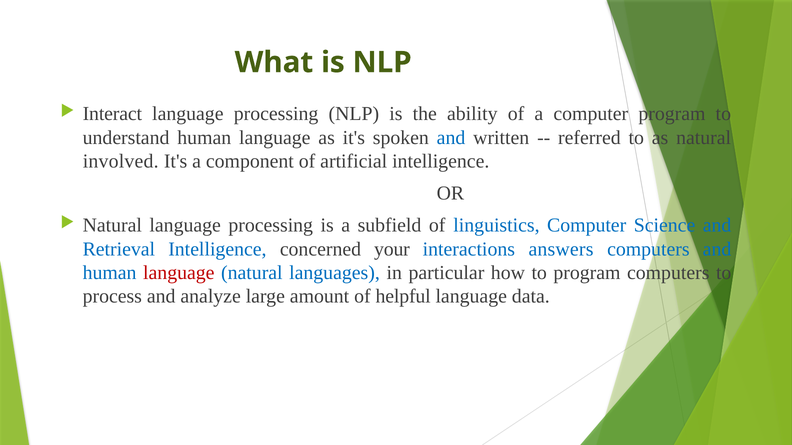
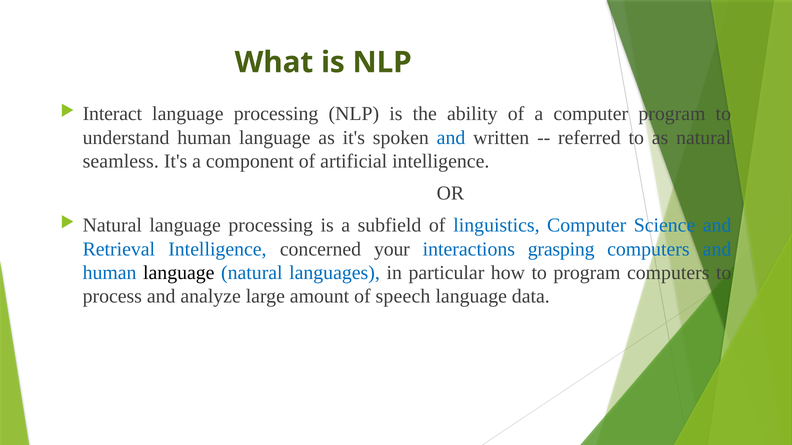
involved: involved -> seamless (121, 161)
answers: answers -> grasping (561, 249)
language colour: red -> black (179, 273)
helpful: helpful -> speech (403, 297)
